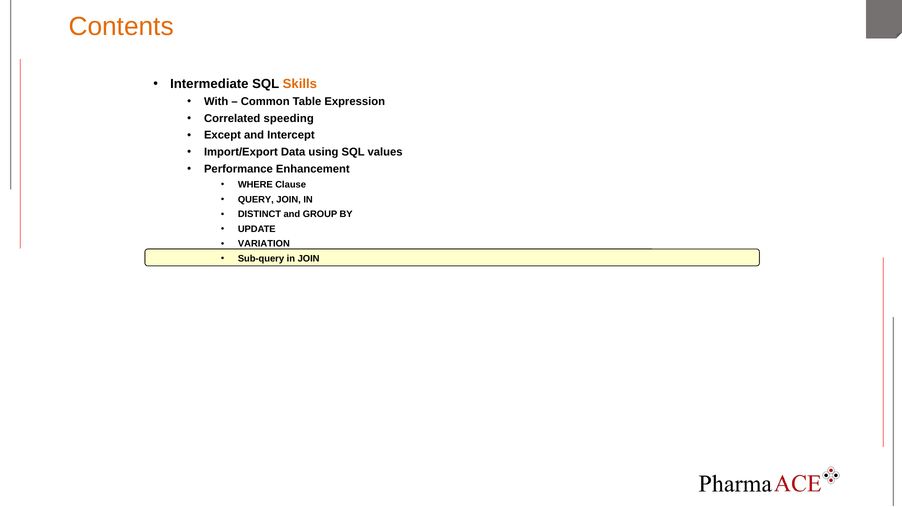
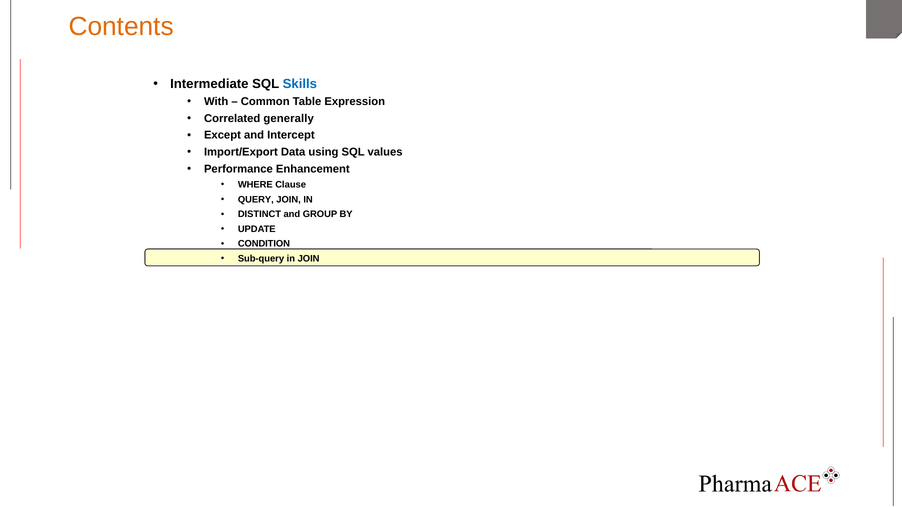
Skills colour: orange -> blue (300, 84)
speeding: speeding -> generally (289, 119)
VARIATION: VARIATION -> CONDITION (264, 244)
